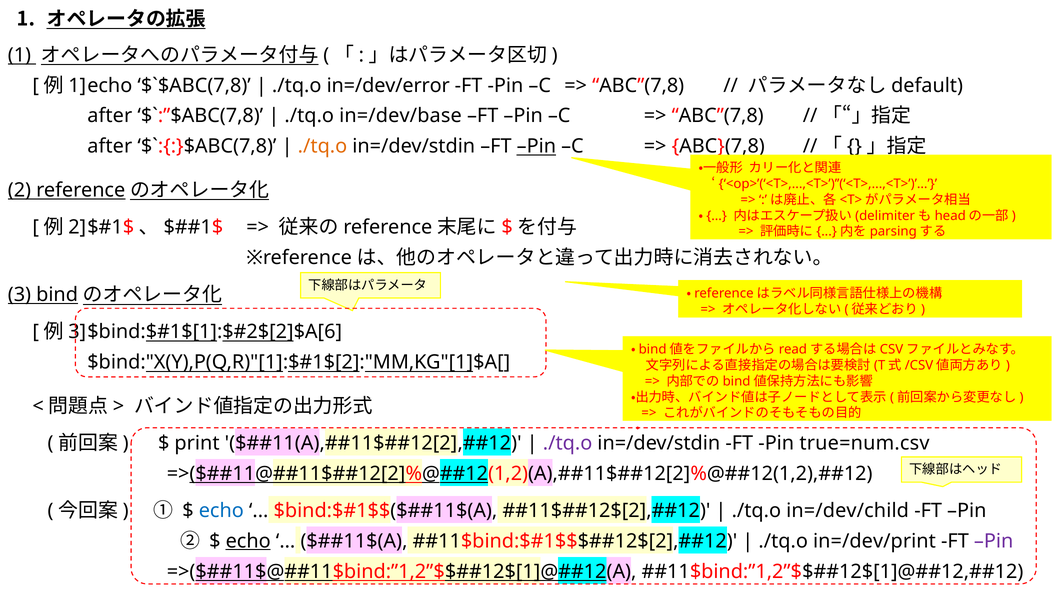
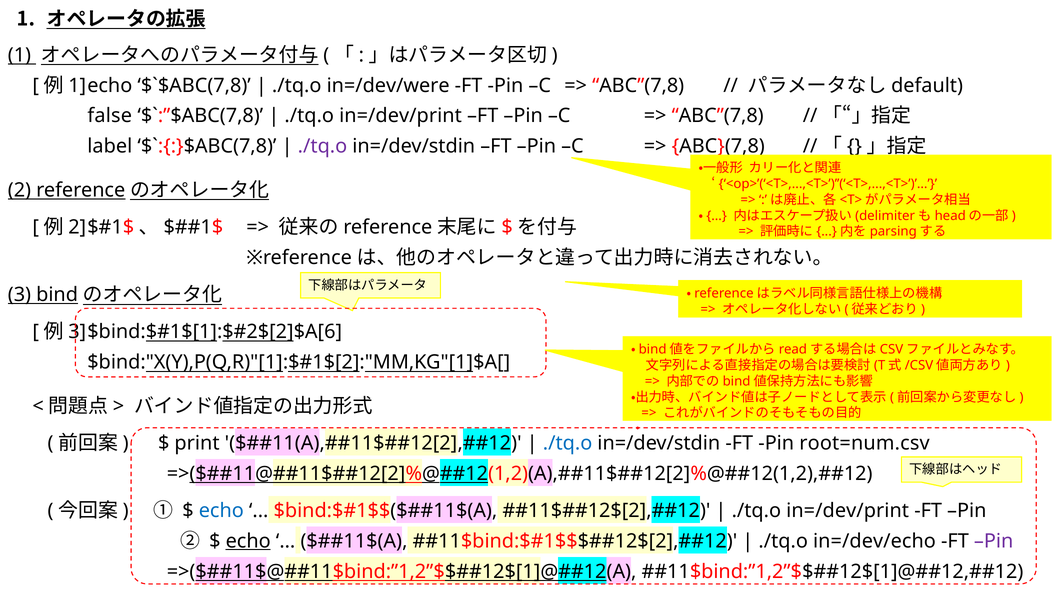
in=/dev/error: in=/dev/error -> in=/dev/were (388, 85)
after: after -> false (110, 116)
in=/dev/base: in=/dev/base -> in=/dev/print (400, 116)
after: after -> label (110, 146)
./tq.o colour: orange -> purple (322, 146)
Pin underline: present -> none (536, 146)
./tq.o colour: purple -> blue (568, 443)
true=num.csv: true=num.csv -> root=num.csv (865, 443)
in=/dev/child: in=/dev/child -> in=/dev/print (848, 511)
in=/dev/print: in=/dev/print -> in=/dev/echo (874, 541)
